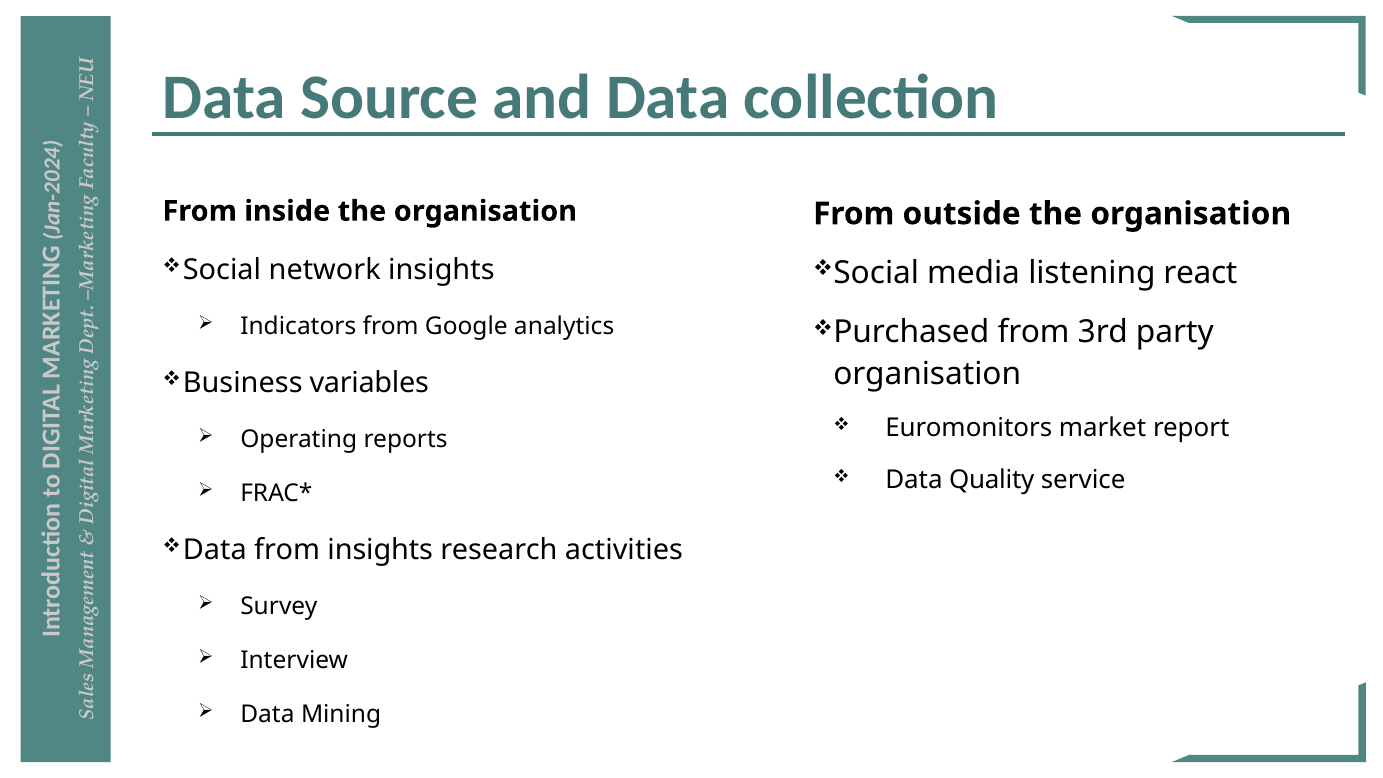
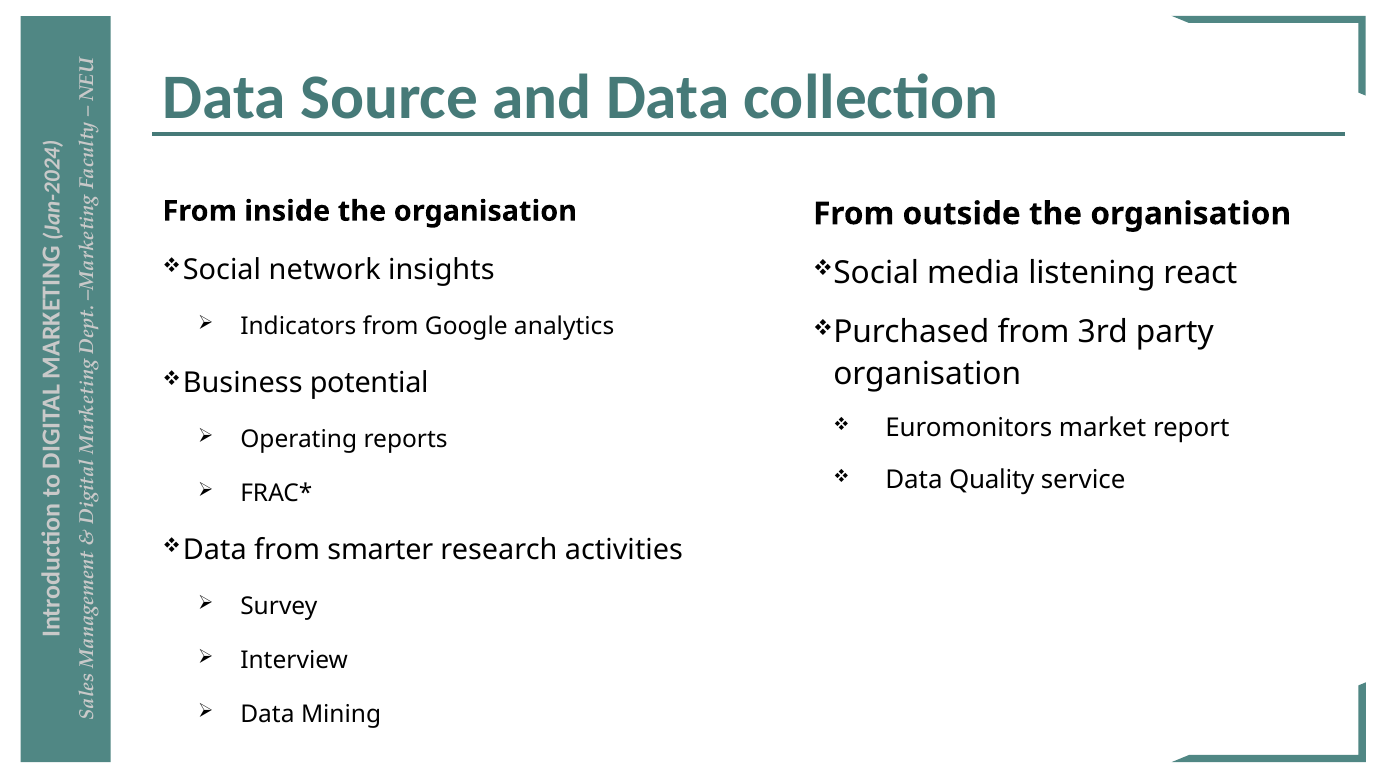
variables: variables -> potential (369, 383)
from insights: insights -> smarter (380, 550)
